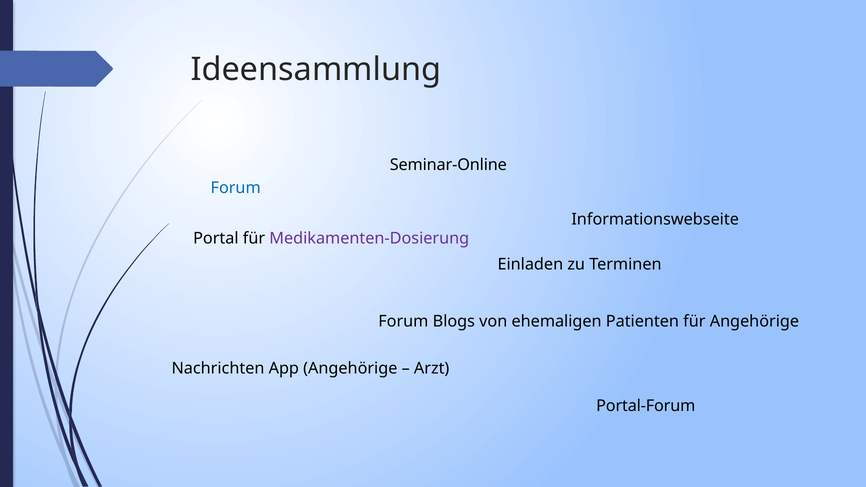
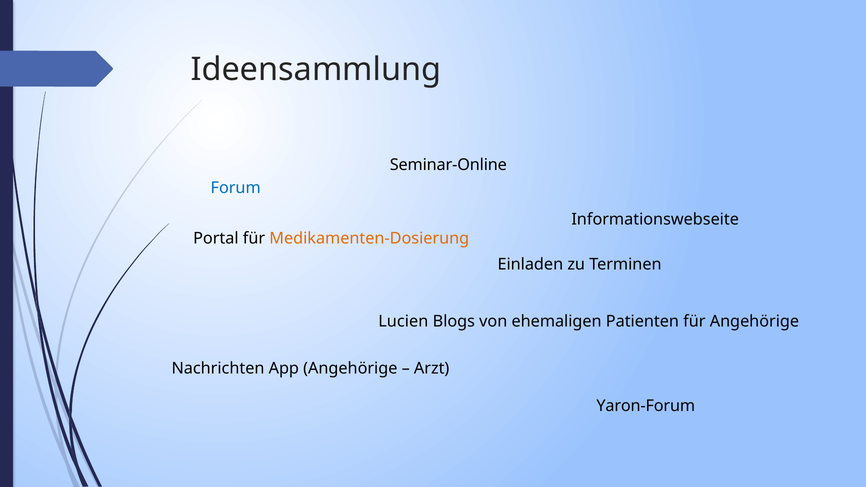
Medikamenten-Dosierung colour: purple -> orange (369, 238)
Forum: Forum -> Lucien (403, 321)
Portal-Forum: Portal-Forum -> Yaron-Forum (646, 406)
